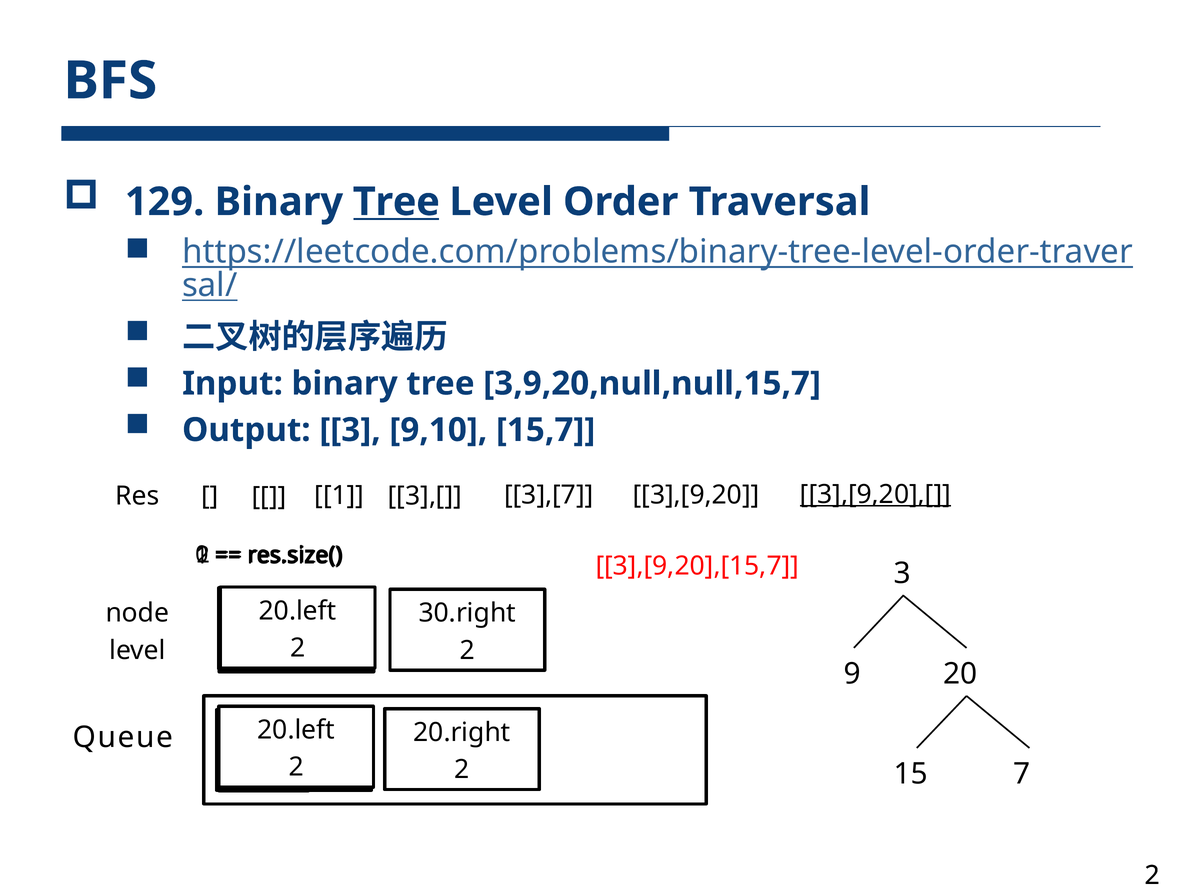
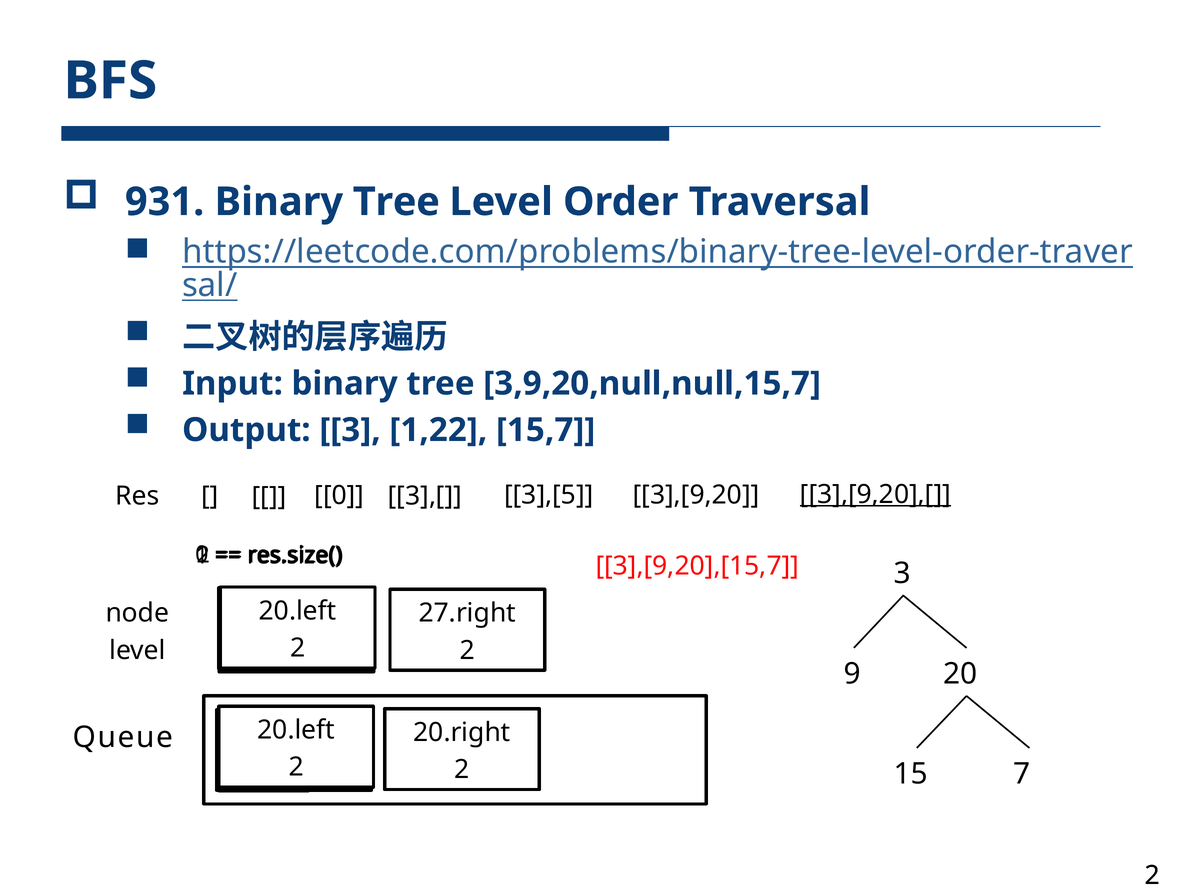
129: 129 -> 931 (165, 202)
Tree underline: present -> none (396, 202)
9,10: 9,10 -> 1,22 (438, 430)
1: 1 -> 0 (339, 495)
3],[7: 3],[7 -> 3],[5 (549, 495)
30.right: 30.right -> 27.right (467, 613)
